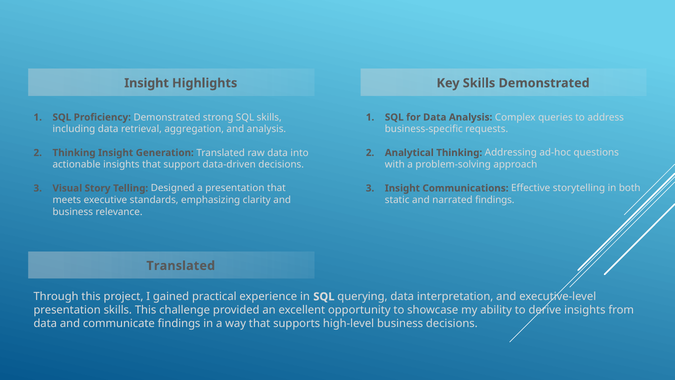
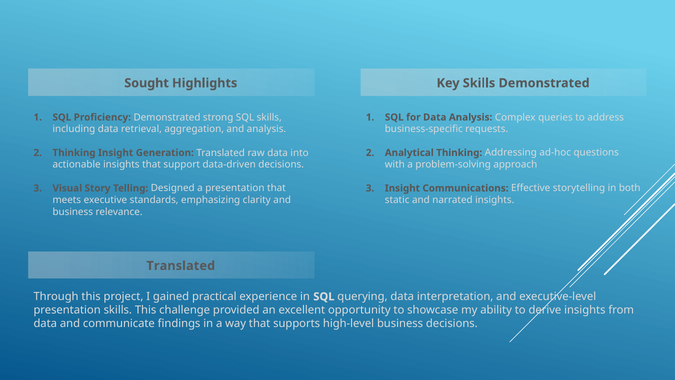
Insight: Insight -> Sought (147, 83)
narrated findings: findings -> insights (495, 200)
